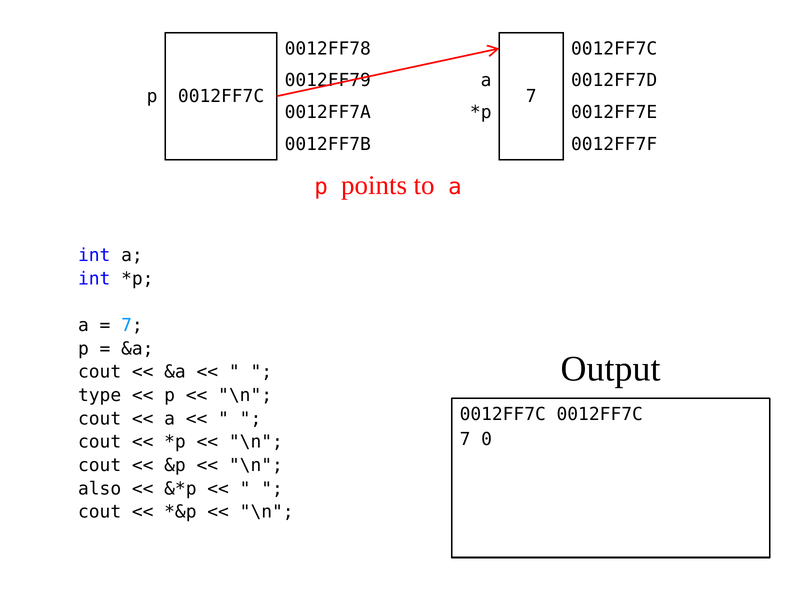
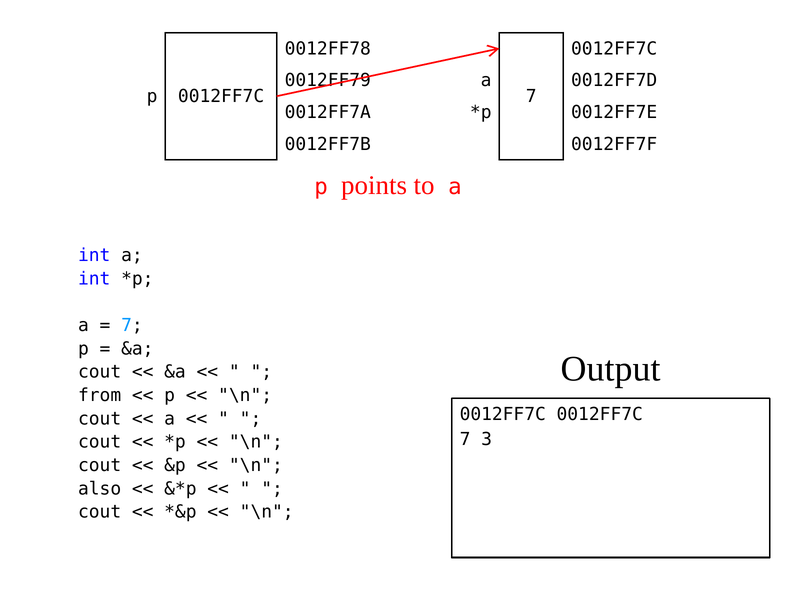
type: type -> from (100, 395)
0: 0 -> 3 (487, 440)
